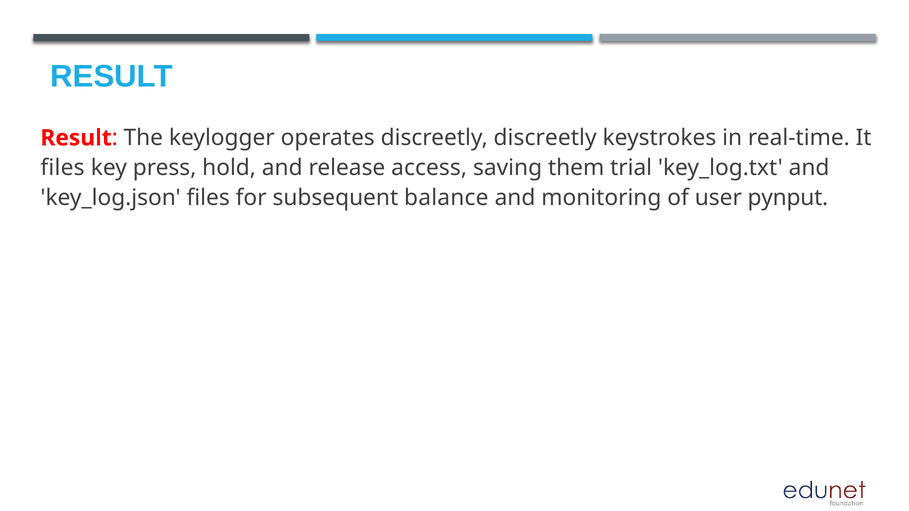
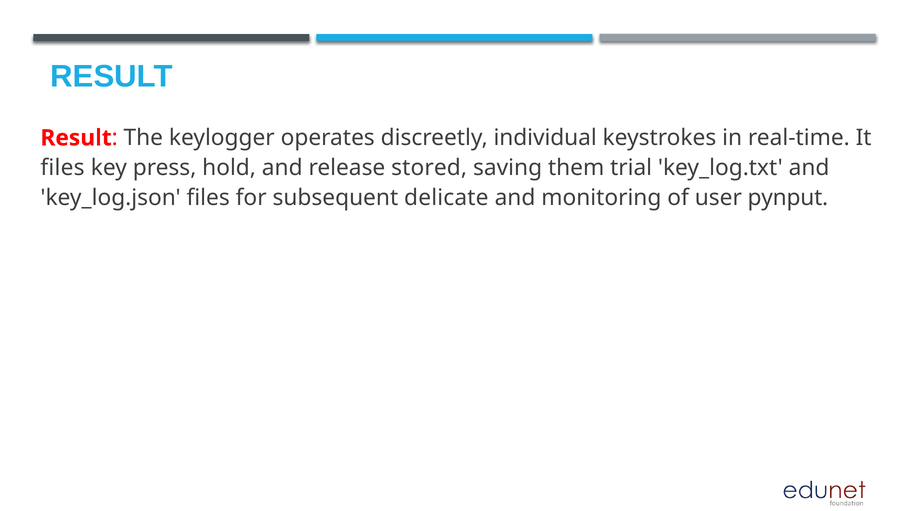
discreetly discreetly: discreetly -> individual (545, 138)
access: access -> stored (429, 168)
balance: balance -> delicate (446, 198)
